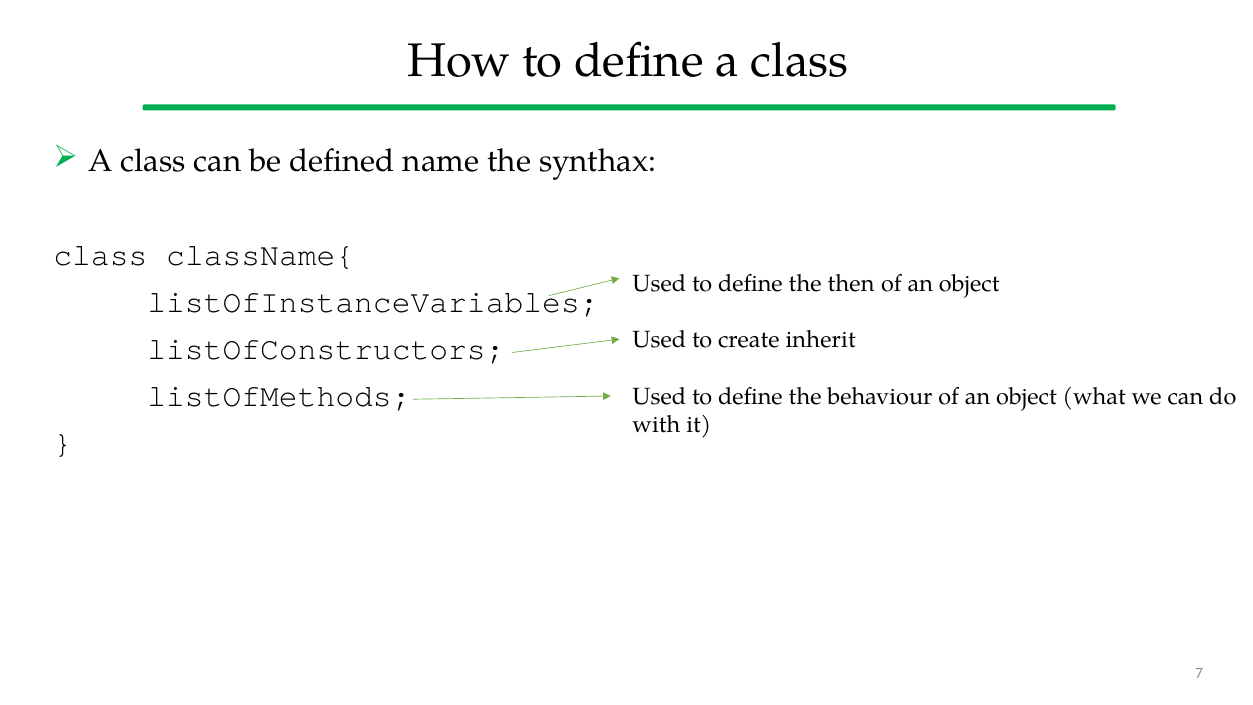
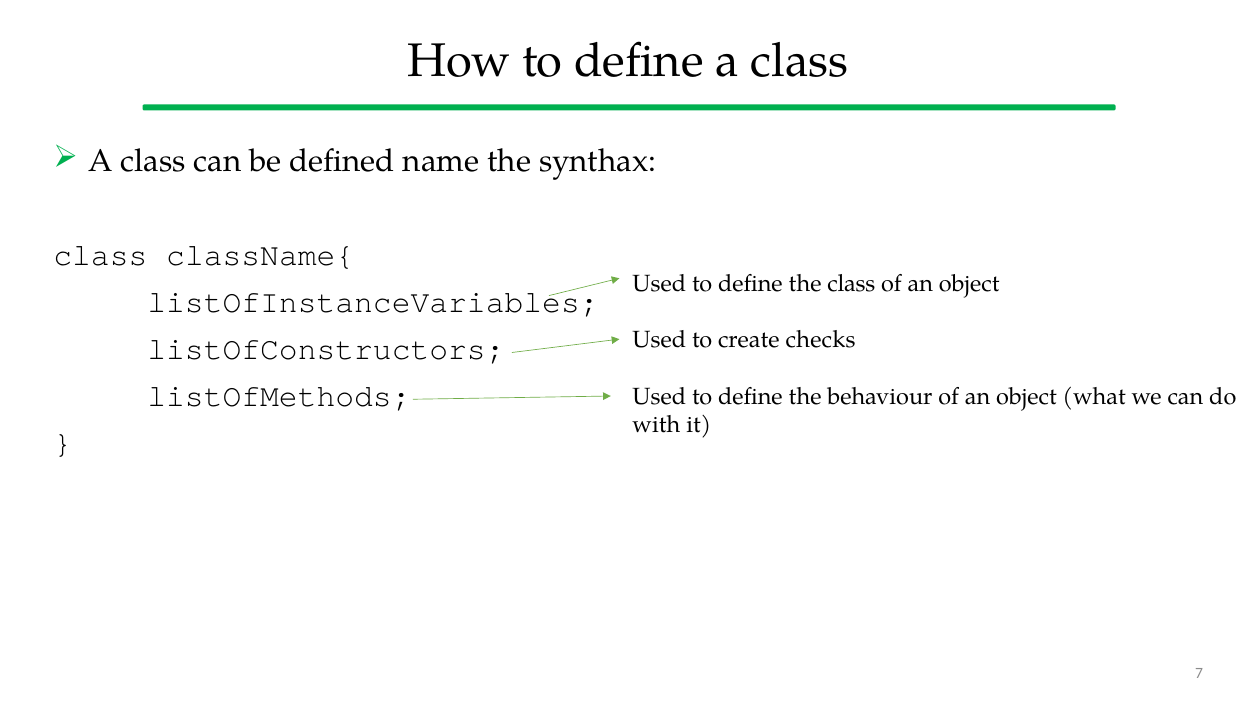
the then: then -> class (851, 283)
inherit: inherit -> checks (821, 340)
